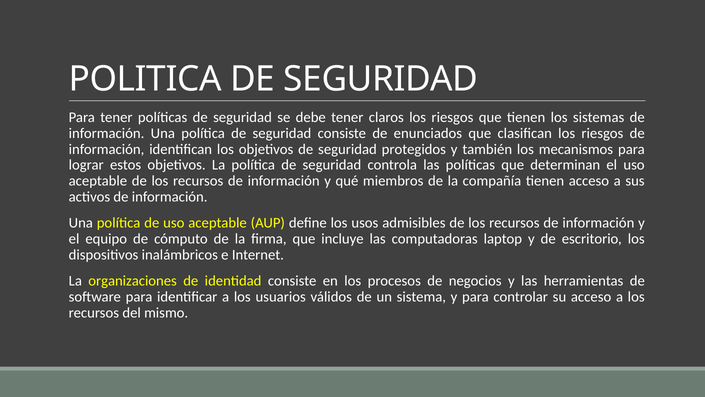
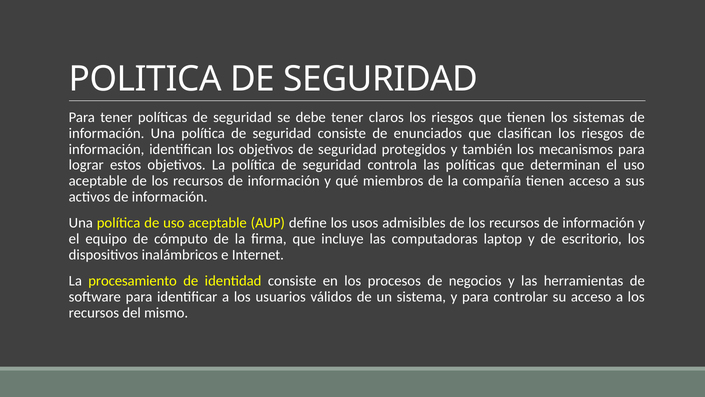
organizaciones: organizaciones -> procesamiento (133, 281)
